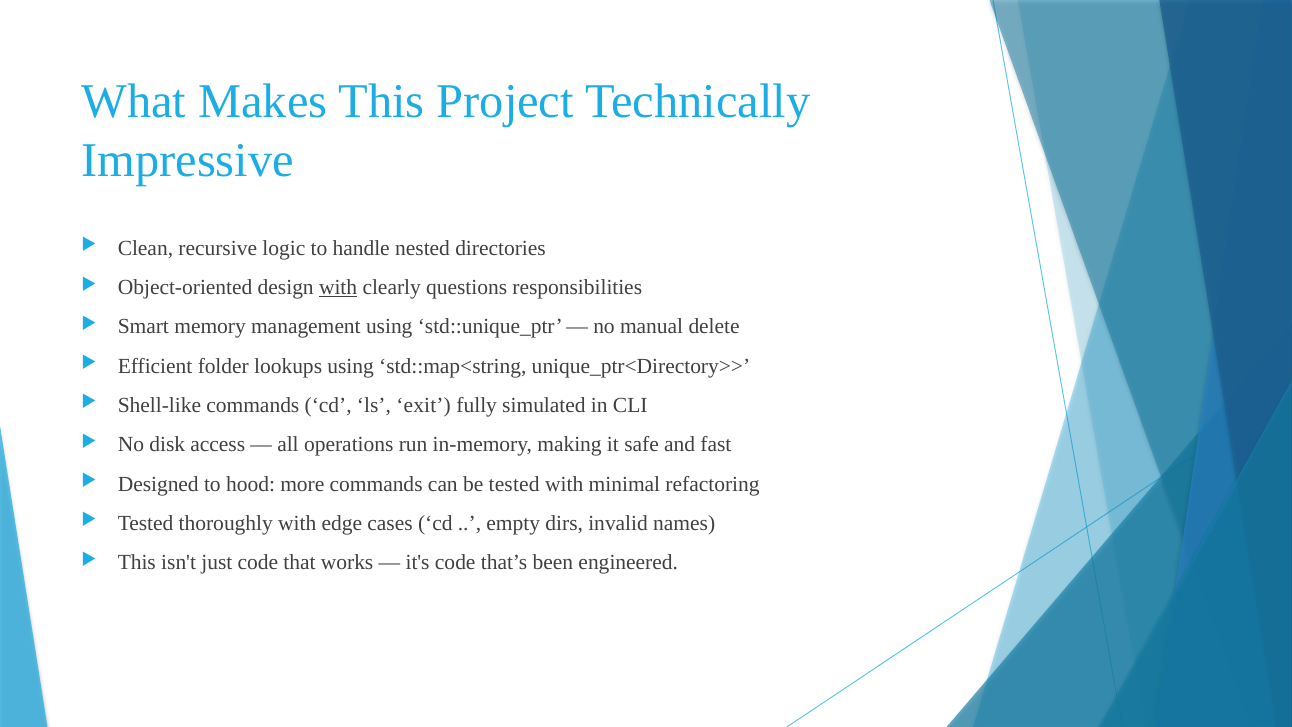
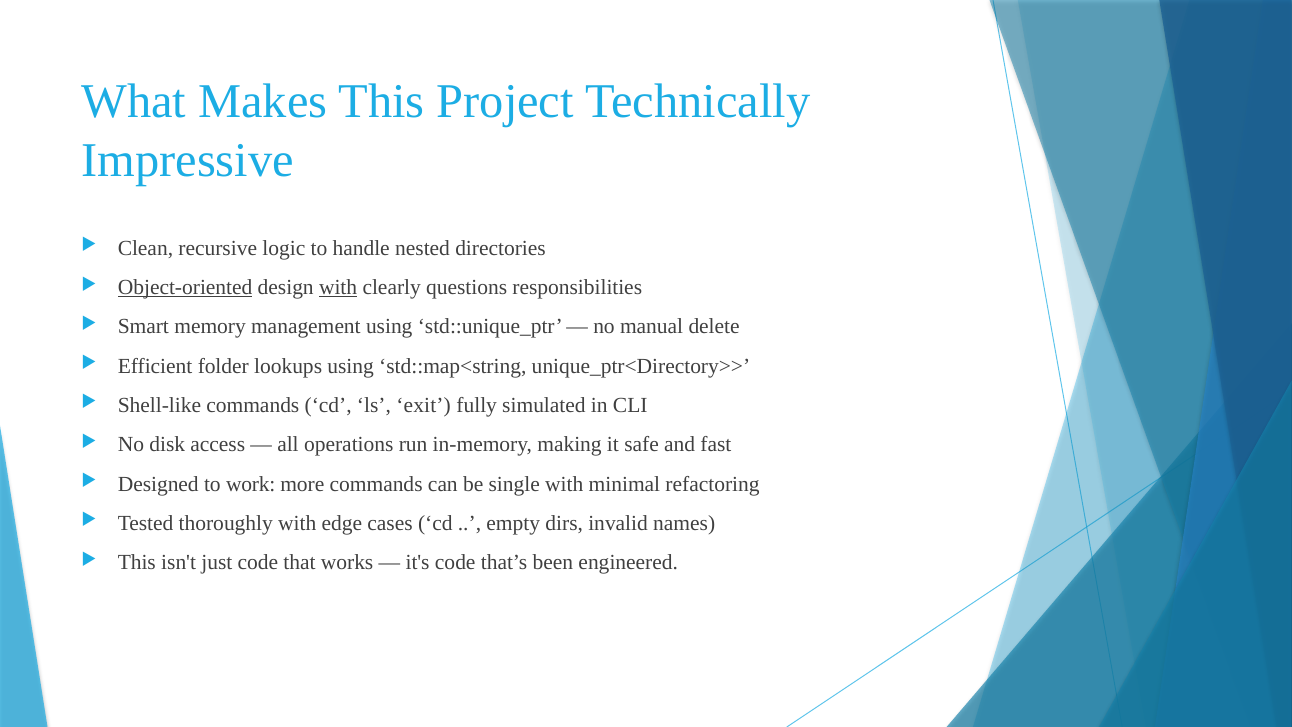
Object-oriented underline: none -> present (185, 287)
hood: hood -> work (251, 484)
be tested: tested -> single (514, 484)
